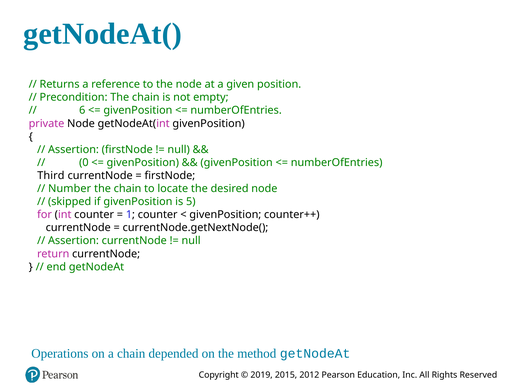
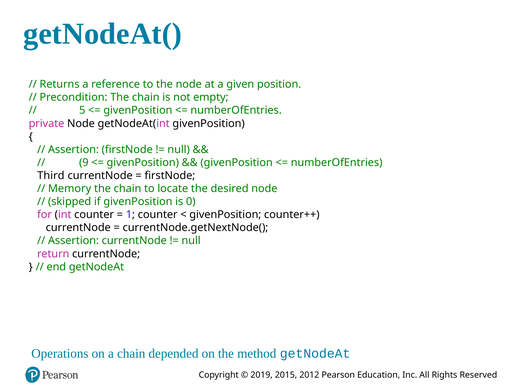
6: 6 -> 5 (82, 111)
0: 0 -> 9 (84, 163)
Number: Number -> Memory (70, 189)
5: 5 -> 0 (191, 202)
